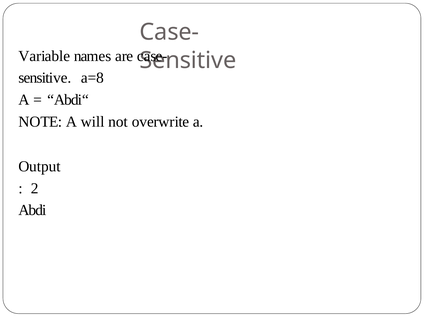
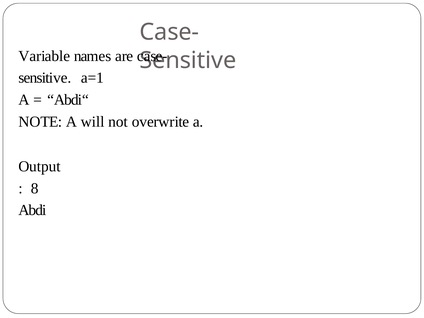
a=8: a=8 -> a=1 (92, 78)
2: 2 -> 8 (35, 188)
